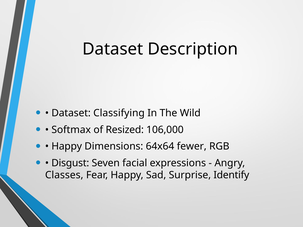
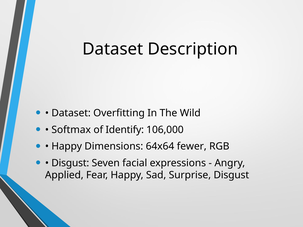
Classifying: Classifying -> Overfitting (119, 113)
Resized: Resized -> Identify (125, 130)
Classes: Classes -> Applied (64, 175)
Surprise Identify: Identify -> Disgust (231, 175)
